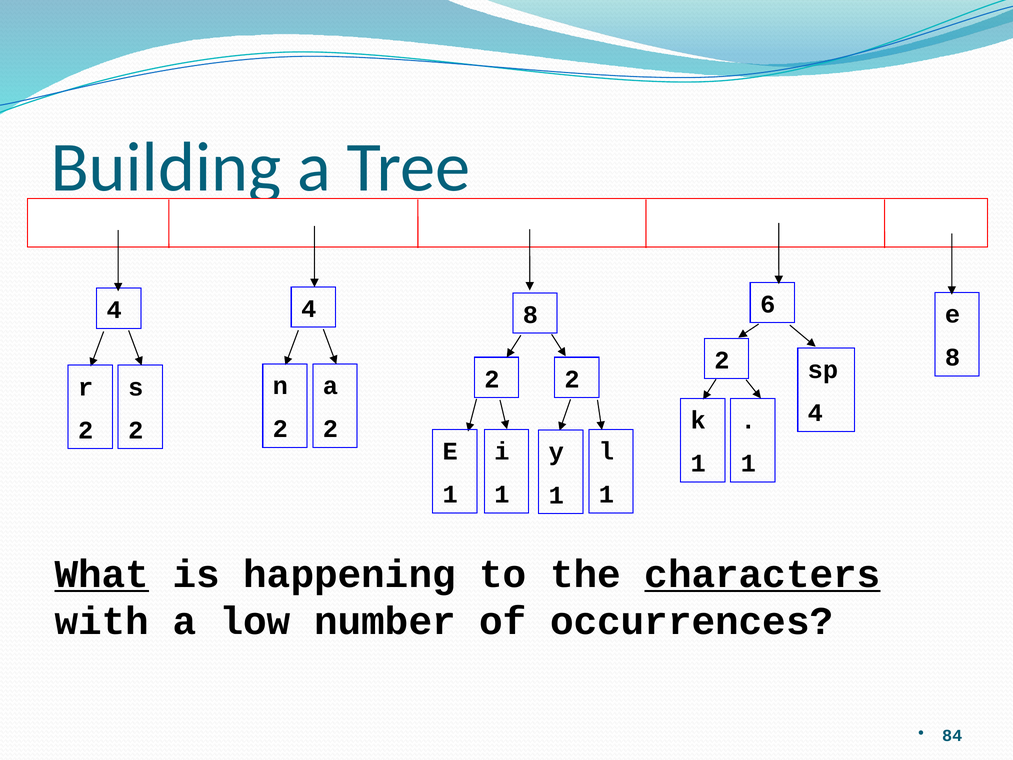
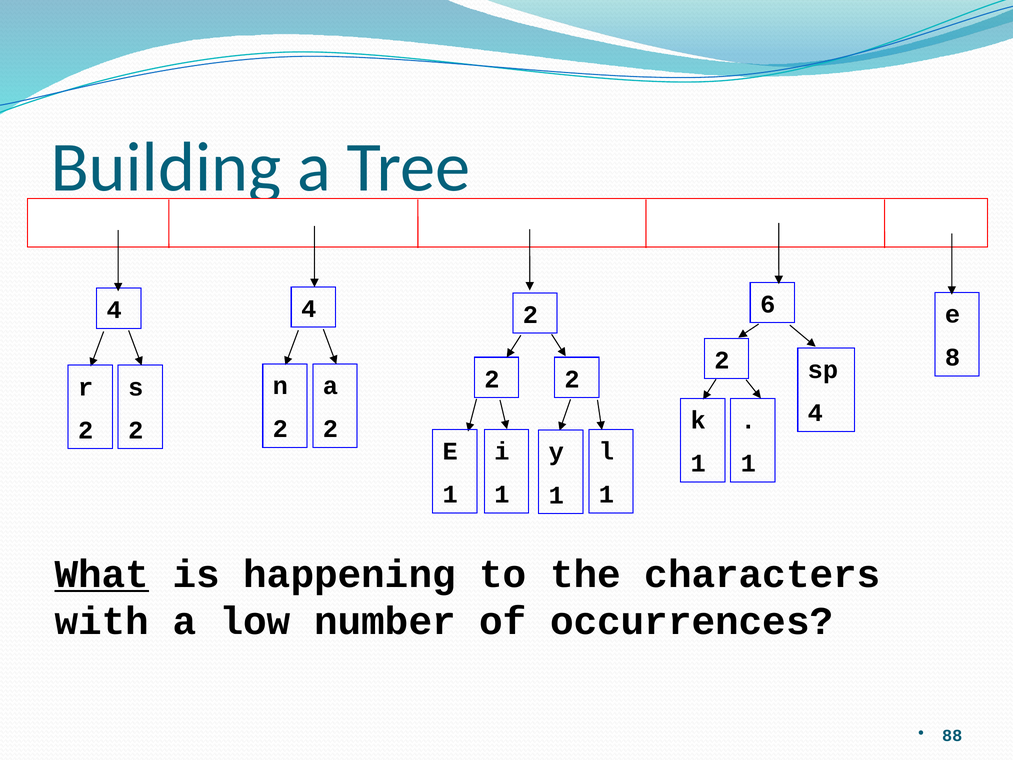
4 8: 8 -> 2 (530, 315)
characters underline: present -> none (762, 574)
84: 84 -> 88 (952, 736)
